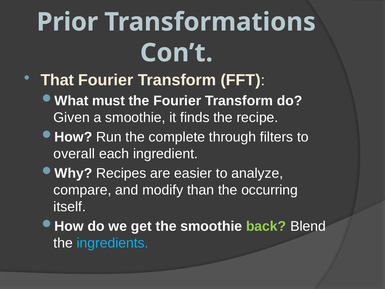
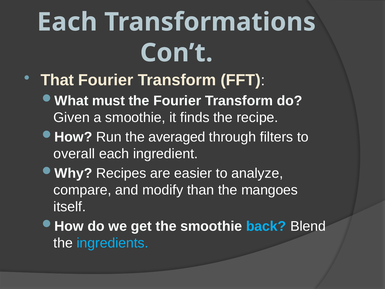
Prior: Prior -> Each (67, 22)
complete: complete -> averaged (177, 137)
occurring: occurring -> mangoes (270, 190)
back colour: light green -> light blue (266, 226)
